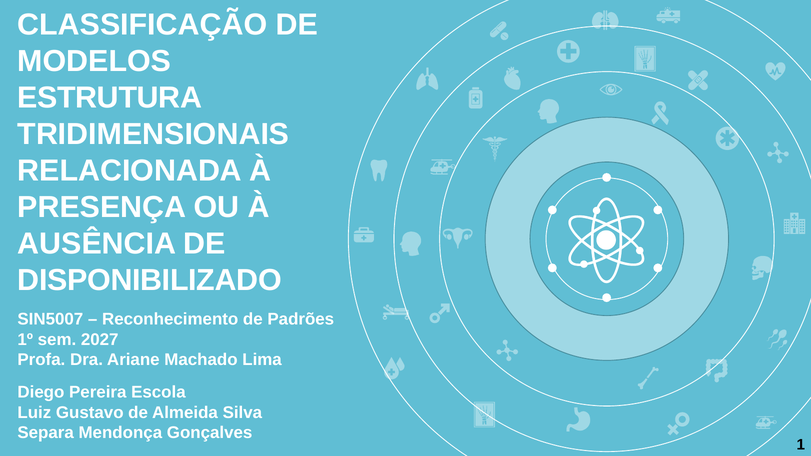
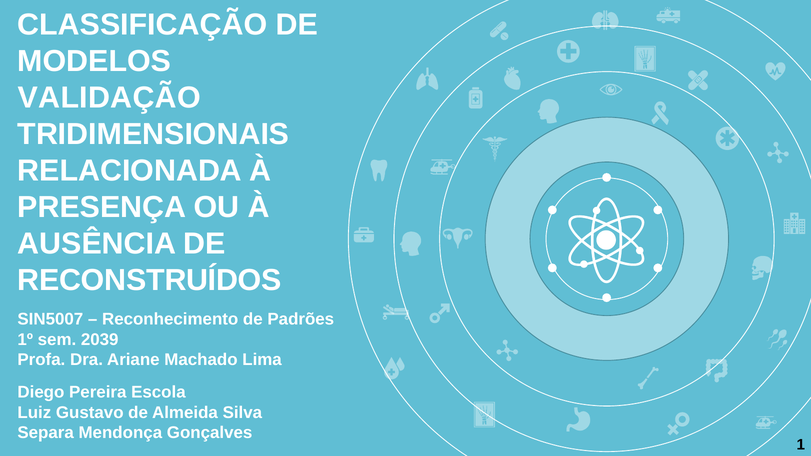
ESTRUTURA: ESTRUTURA -> VALIDAÇÃO (109, 98)
DISPONIBILIZADO: DISPONIBILIZADO -> RECONSTRUÍDOS (150, 280)
2027: 2027 -> 2039 (100, 340)
